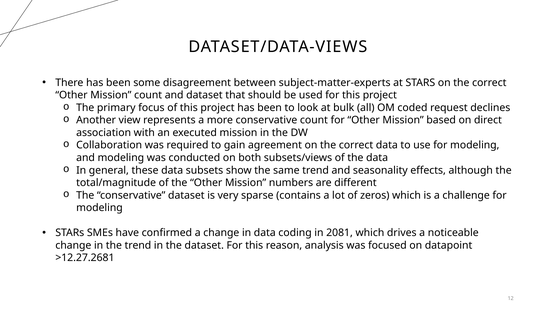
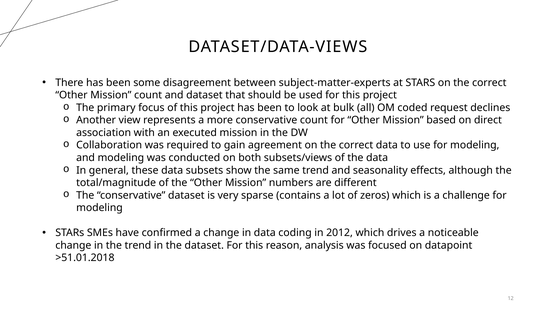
2081: 2081 -> 2012 (339, 233)
>12.27.2681: >12.27.2681 -> >51.01.2018 (85, 258)
